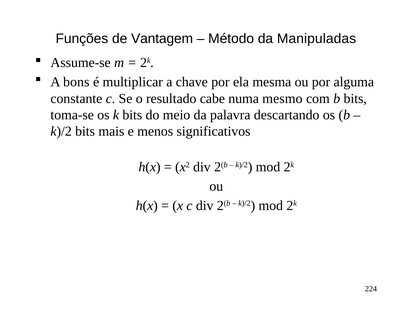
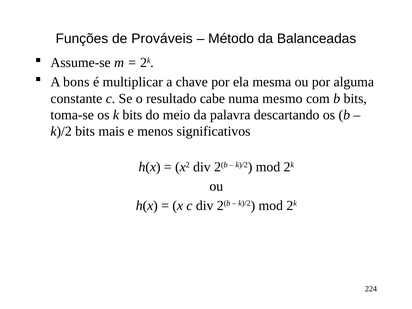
Vantagem: Vantagem -> Prováveis (162, 39)
Manipuladas: Manipuladas -> Balanceadas (317, 39)
